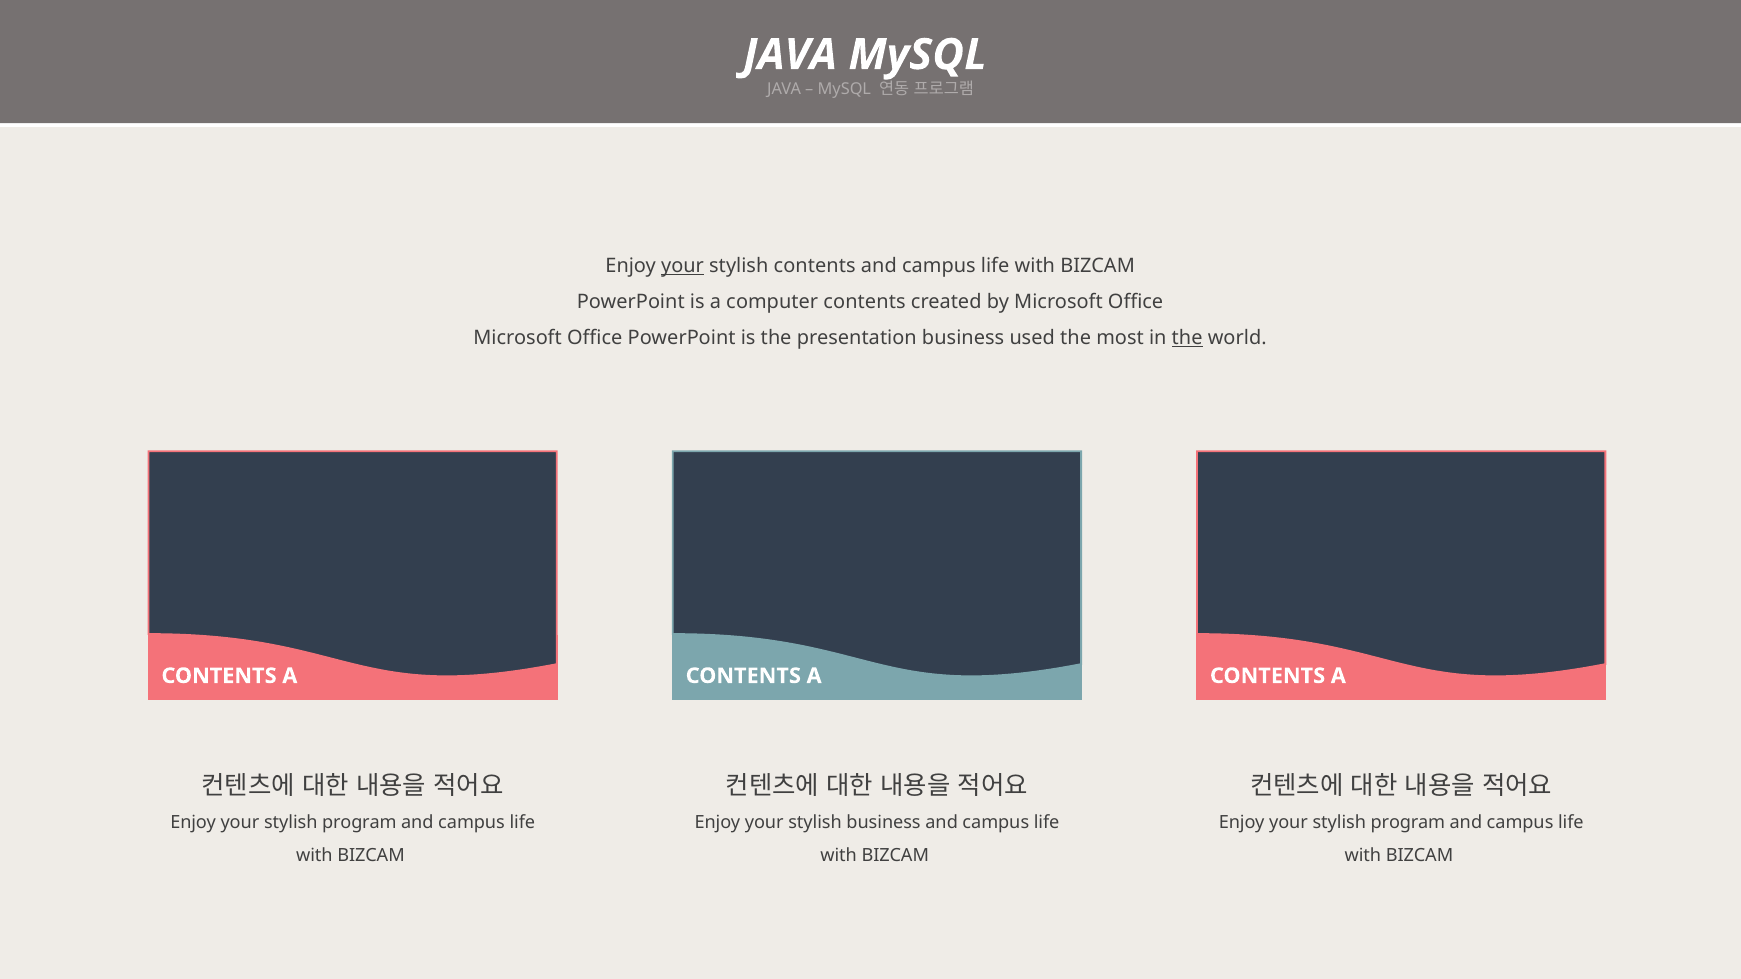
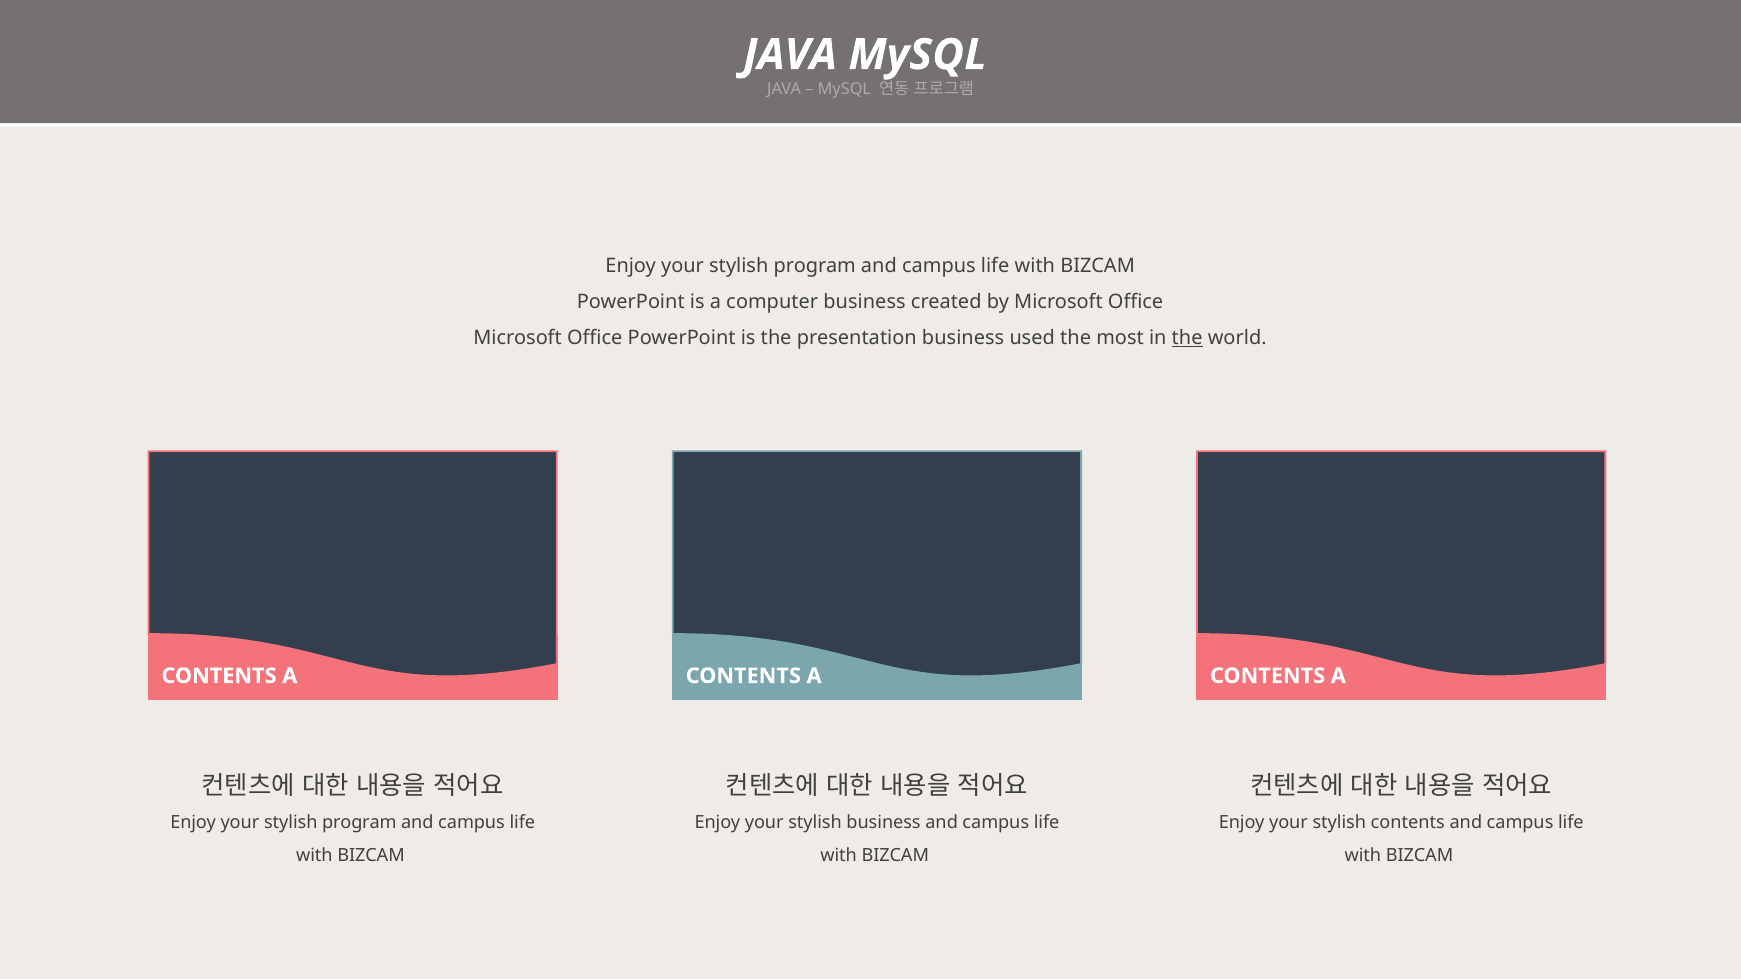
your underline: present -> none (683, 266)
contents: contents -> program (815, 266)
computer contents: contents -> business (865, 302)
program: program -> contents (1408, 823)
